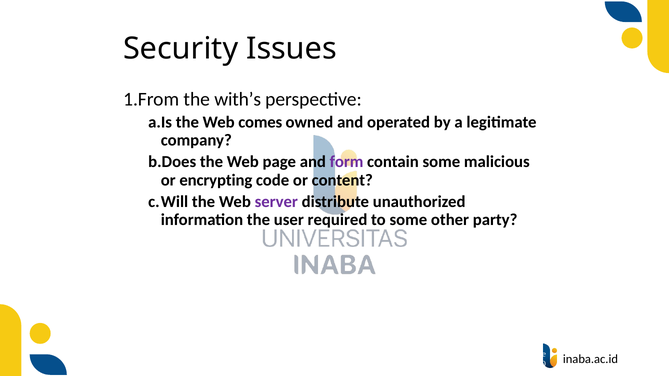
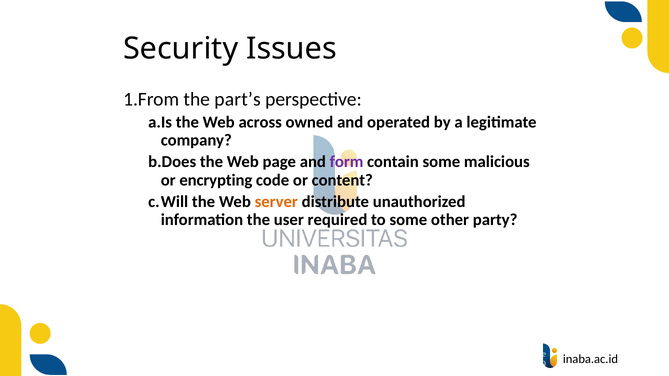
with’s: with’s -> part’s (237, 99)
comes: comes -> across (260, 123)
server colour: purple -> orange (276, 202)
